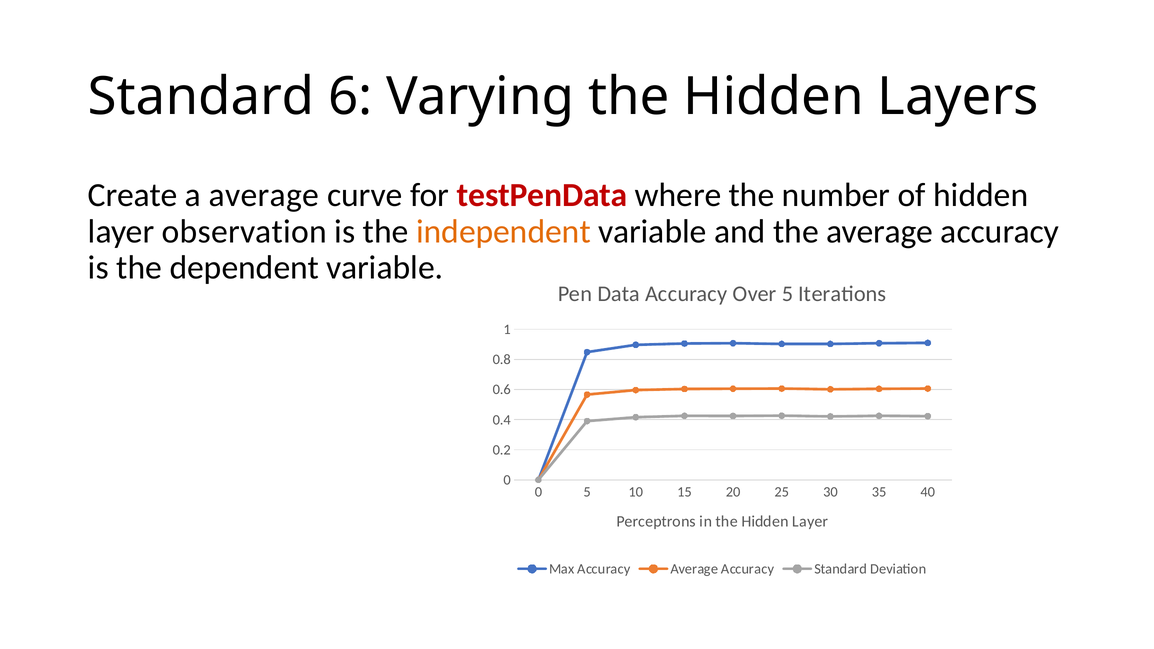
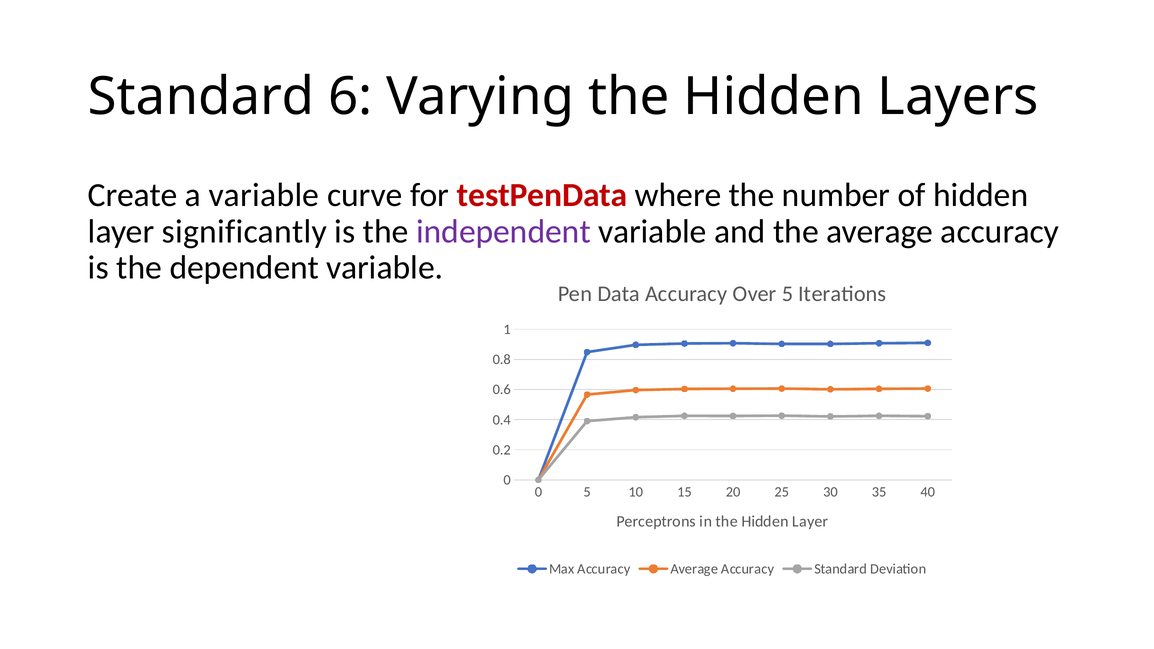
a average: average -> variable (264, 195)
observation: observation -> significantly (244, 231)
independent colour: orange -> purple (503, 231)
